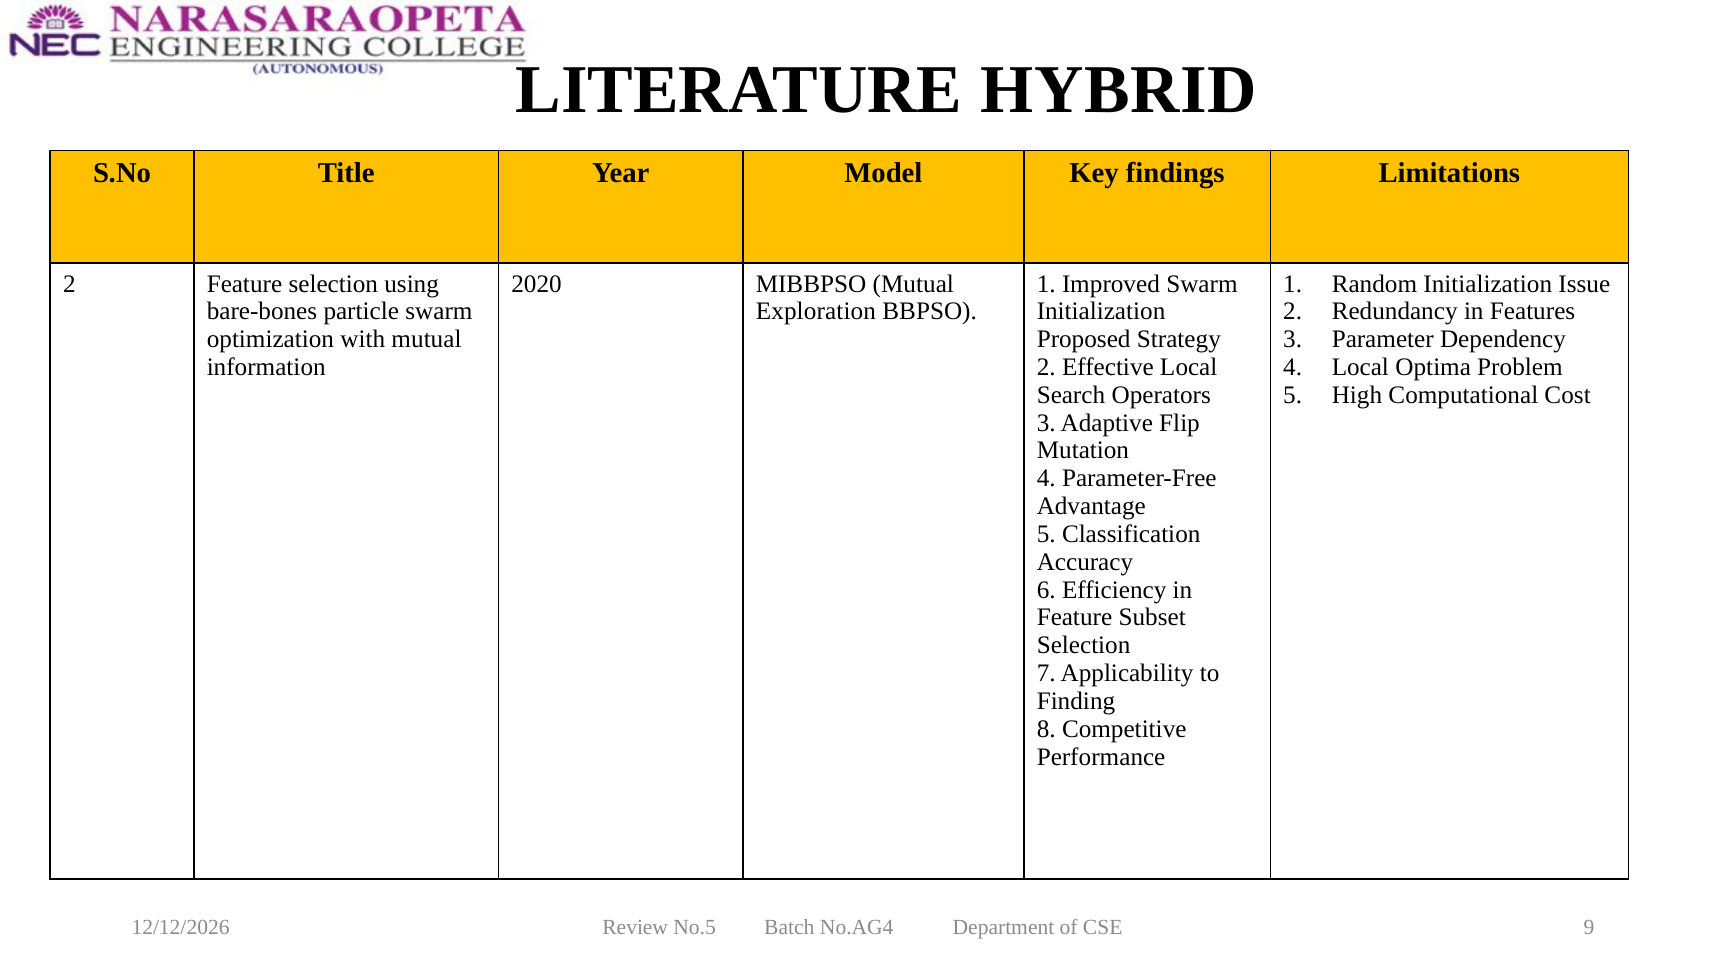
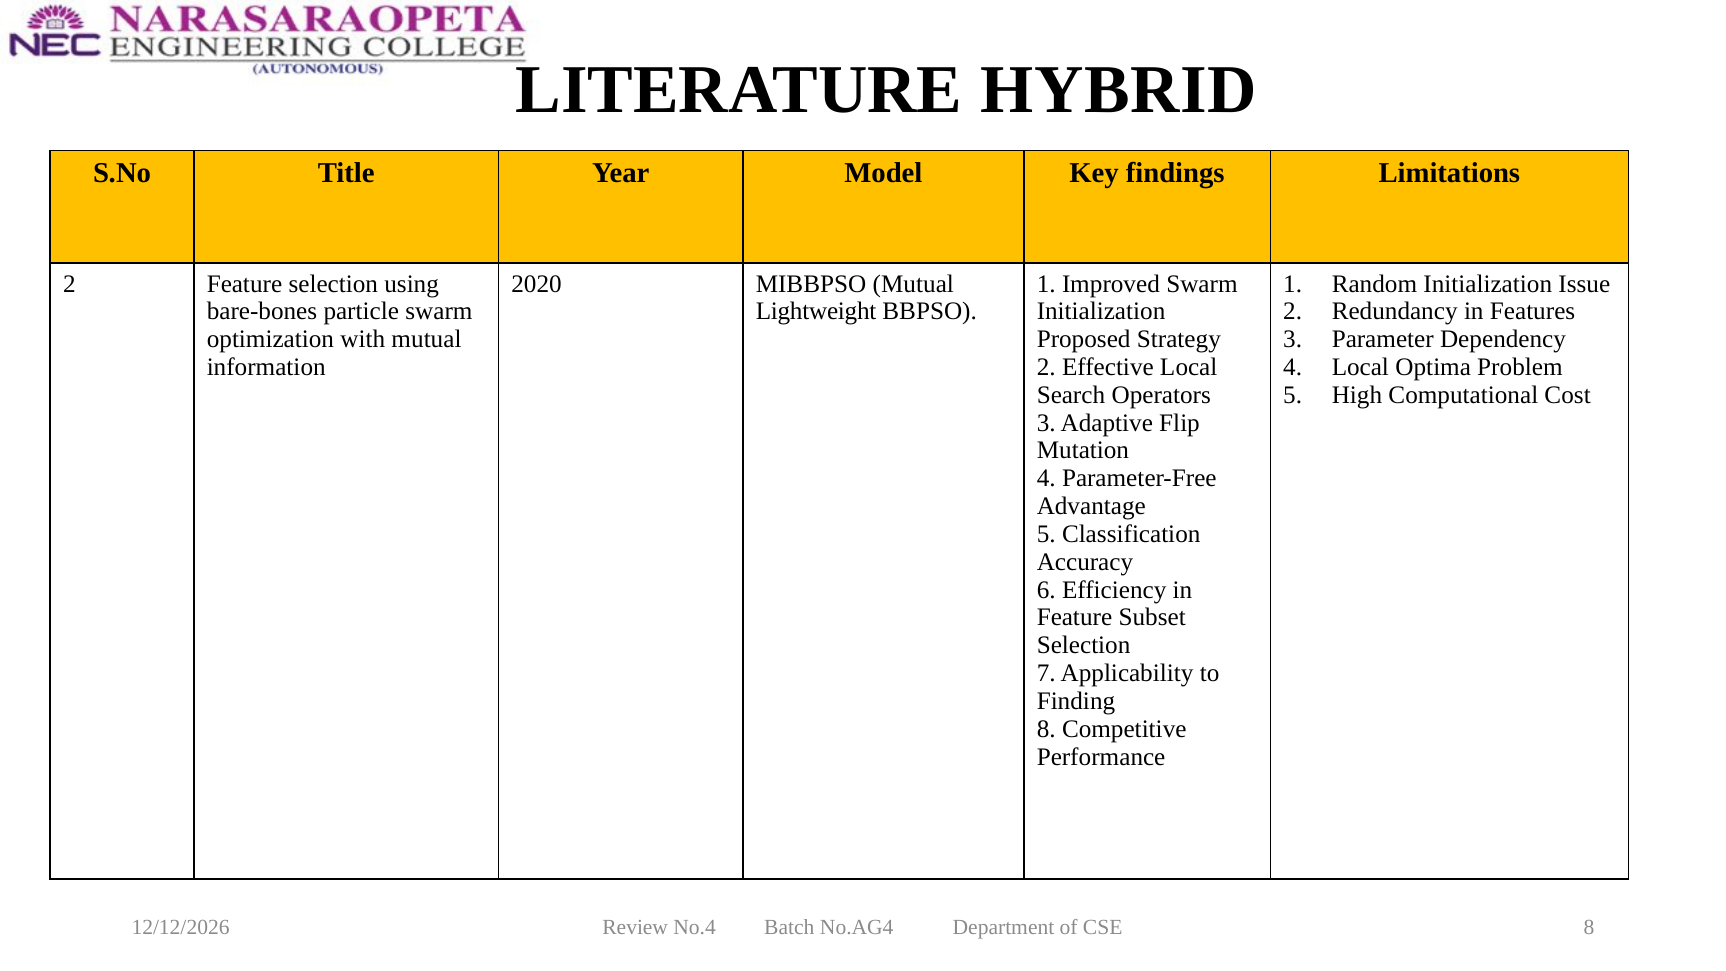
Exploration: Exploration -> Lightweight (816, 311)
No.5: No.5 -> No.4 (695, 927)
CSE 9: 9 -> 8 (1589, 927)
